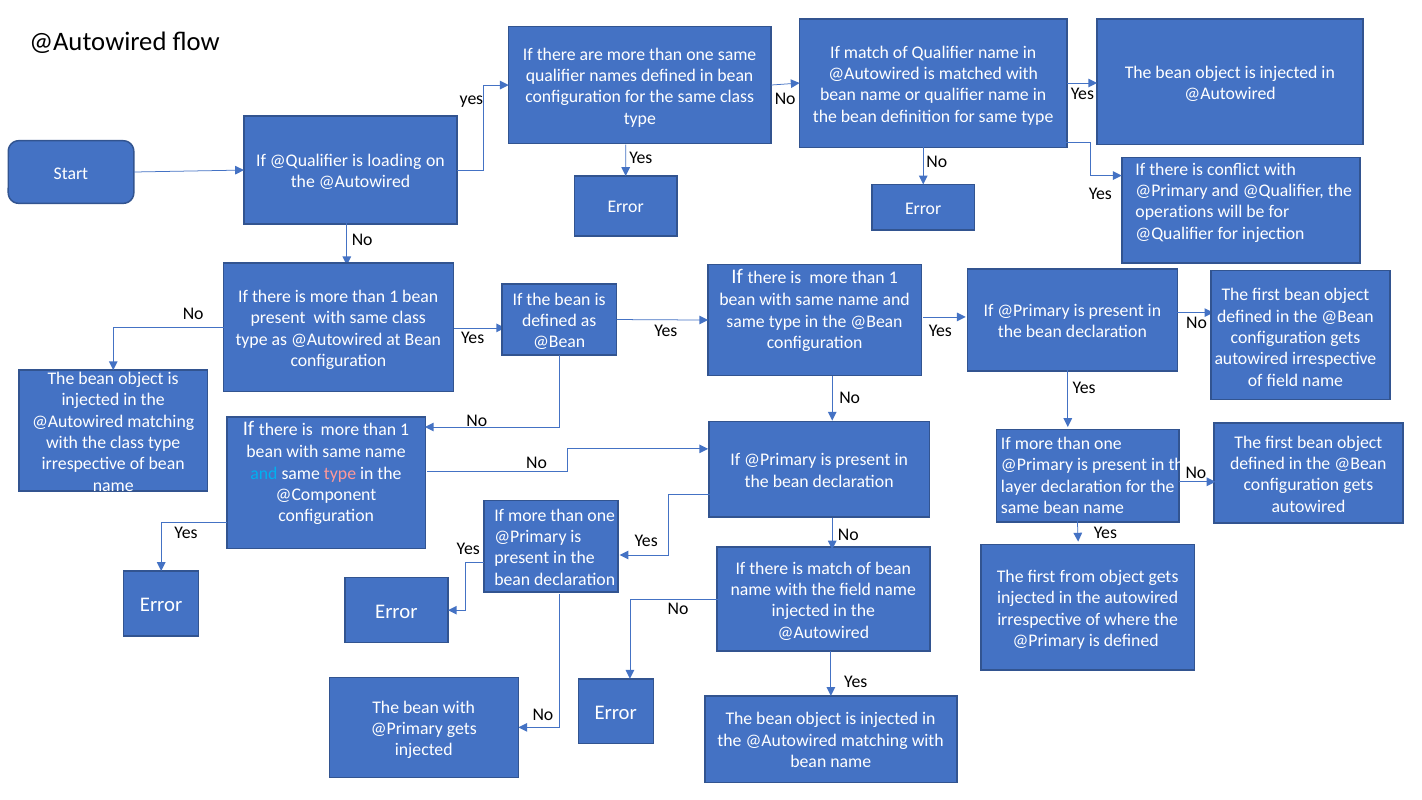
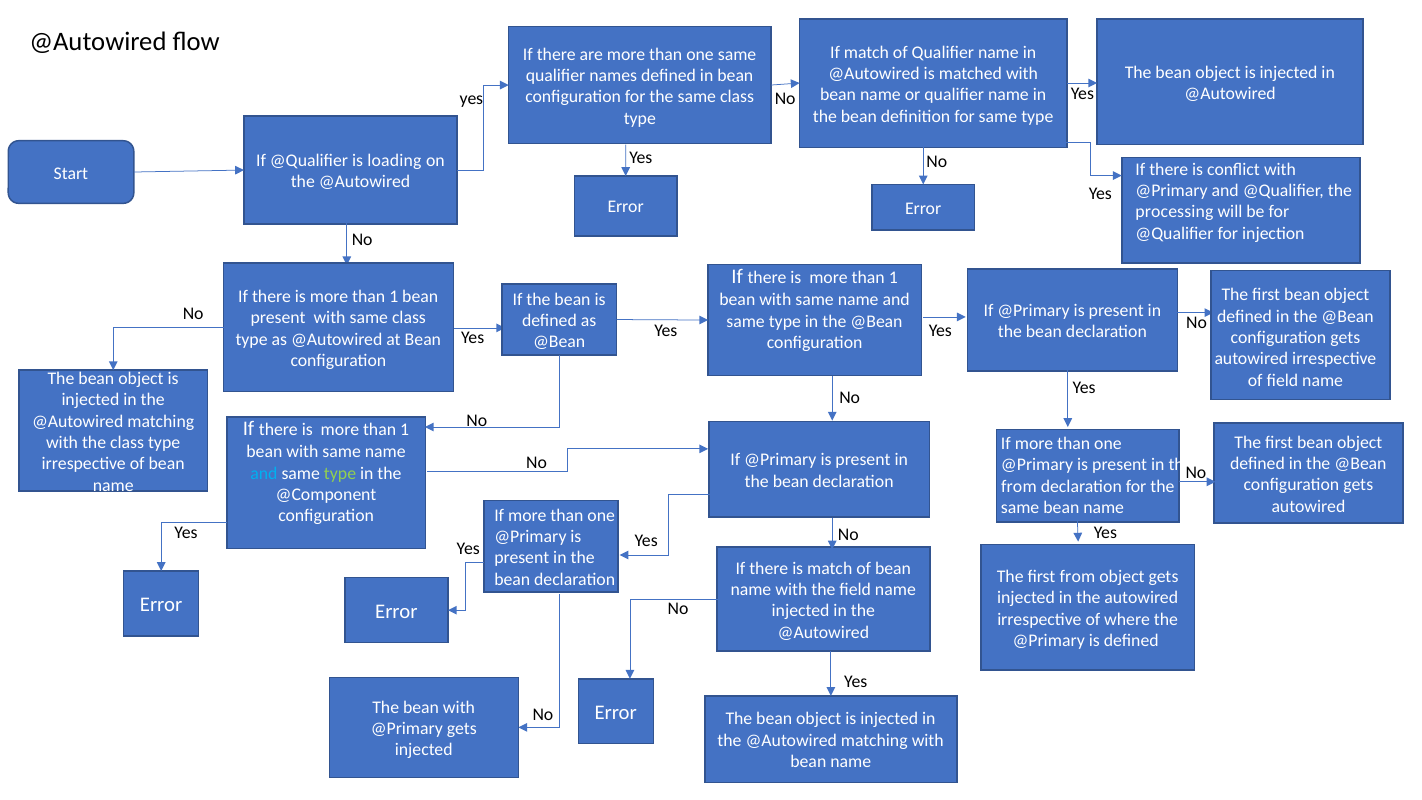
operations: operations -> processing (1174, 212)
type colour: pink -> light green (340, 473)
layer: layer -> from (1019, 486)
